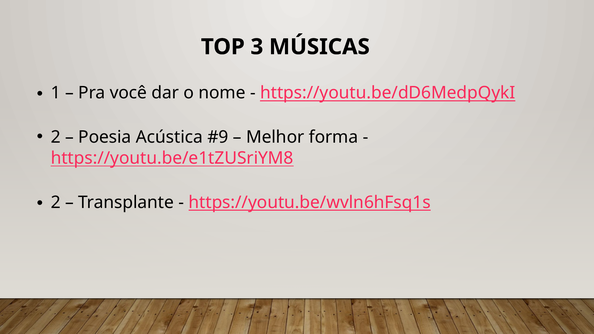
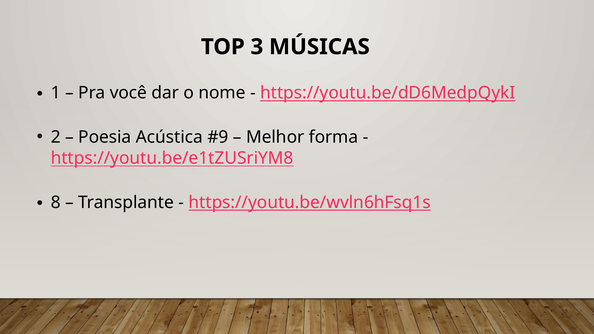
2: 2 -> 8 (56, 202)
